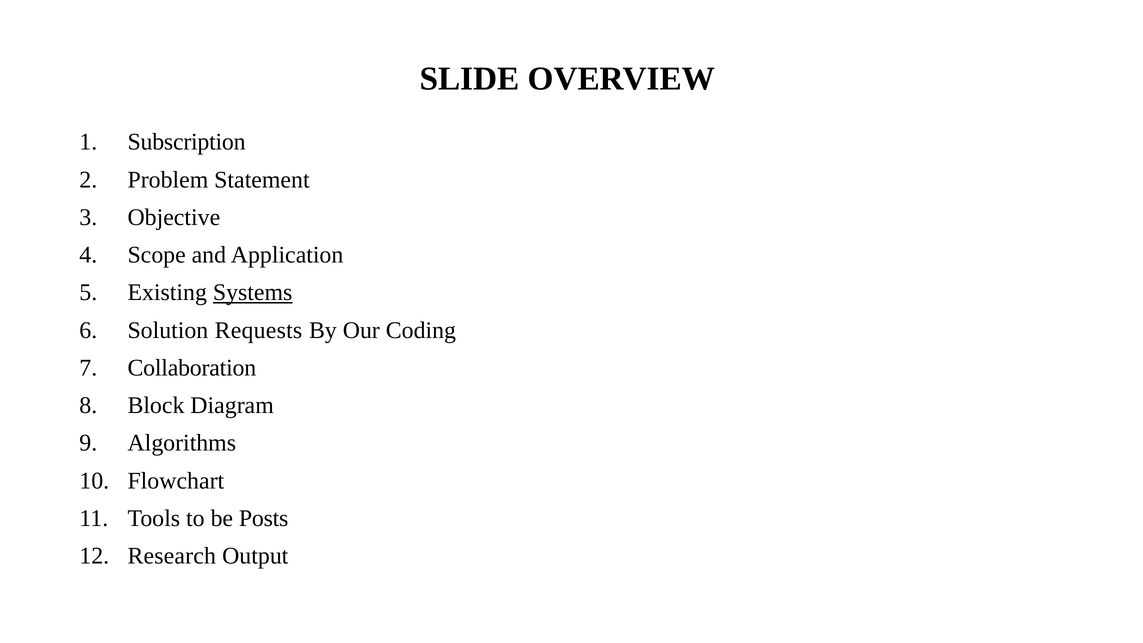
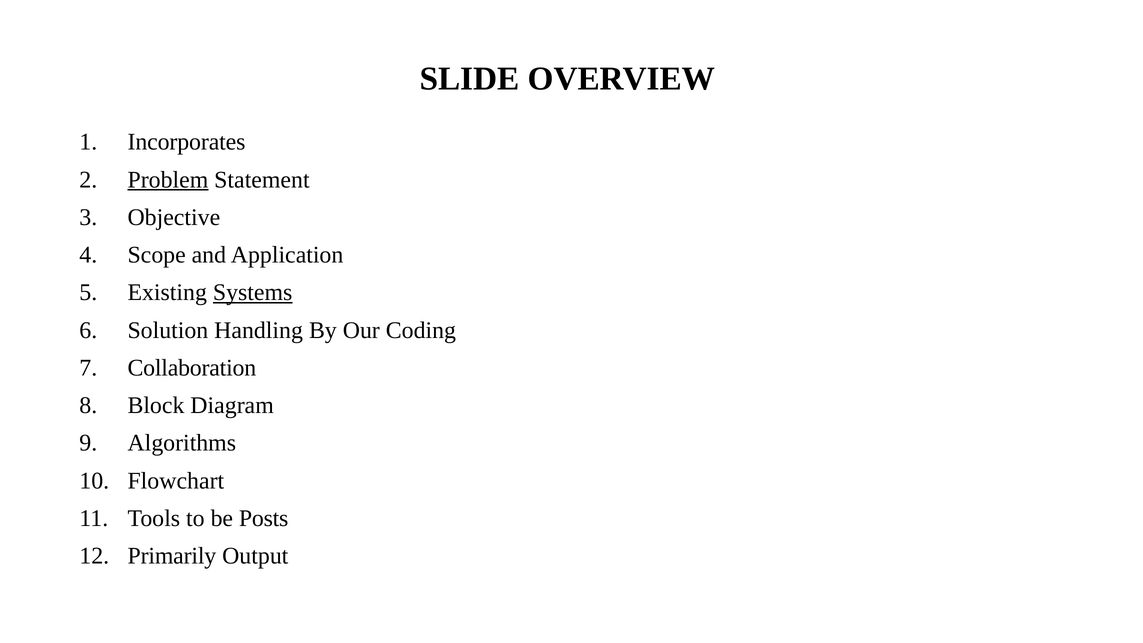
Subscription: Subscription -> Incorporates (187, 142)
Problem underline: none -> present (168, 180)
Requests: Requests -> Handling (259, 330)
Research: Research -> Primarily (172, 556)
